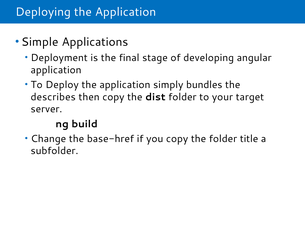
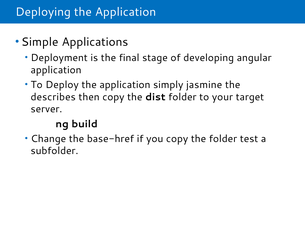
bundles: bundles -> jasmine (204, 85)
title: title -> test (249, 139)
